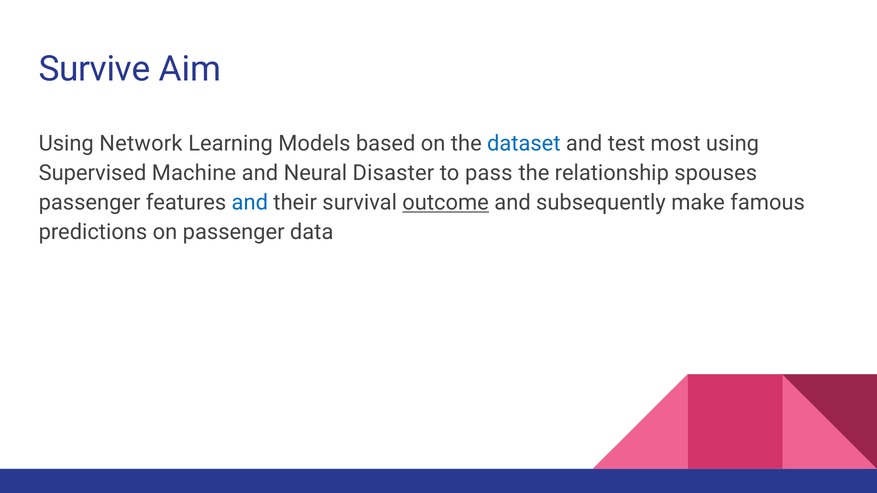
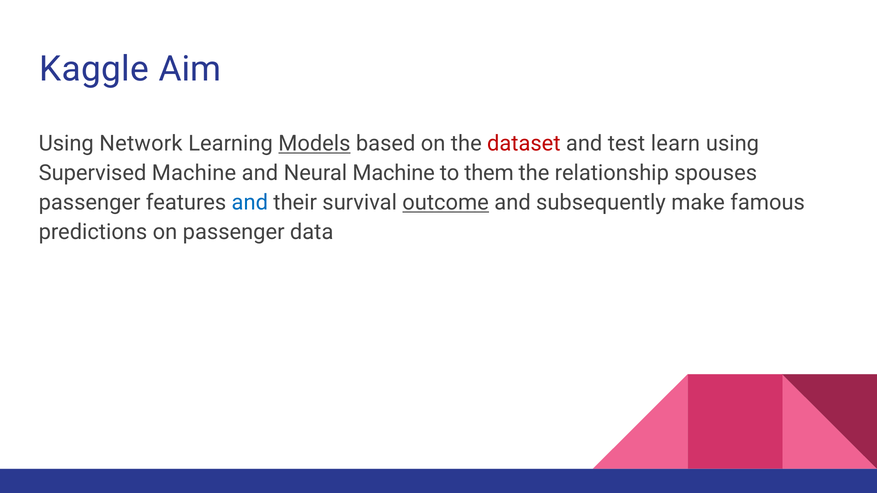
Survive: Survive -> Kaggle (94, 69)
Models underline: none -> present (314, 144)
dataset colour: blue -> red (524, 144)
most: most -> learn (675, 144)
Neural Disaster: Disaster -> Machine (394, 173)
pass: pass -> them (489, 173)
